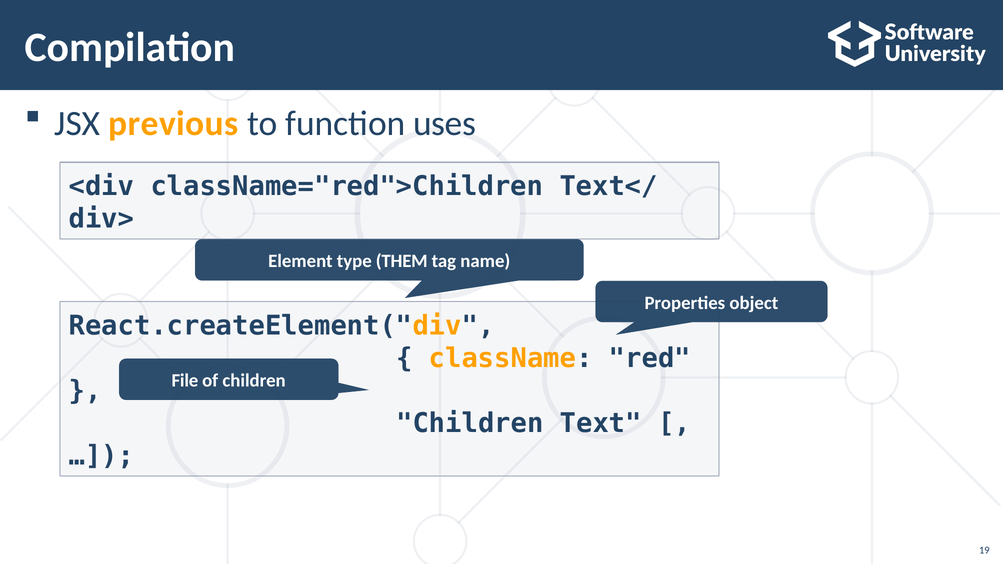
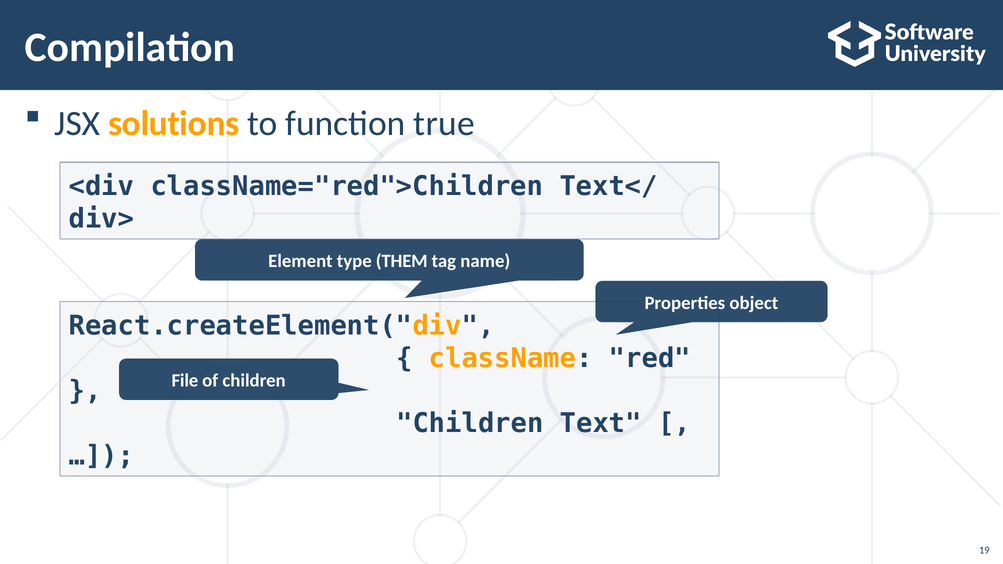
previous: previous -> solutions (174, 124)
uses: uses -> true (444, 124)
